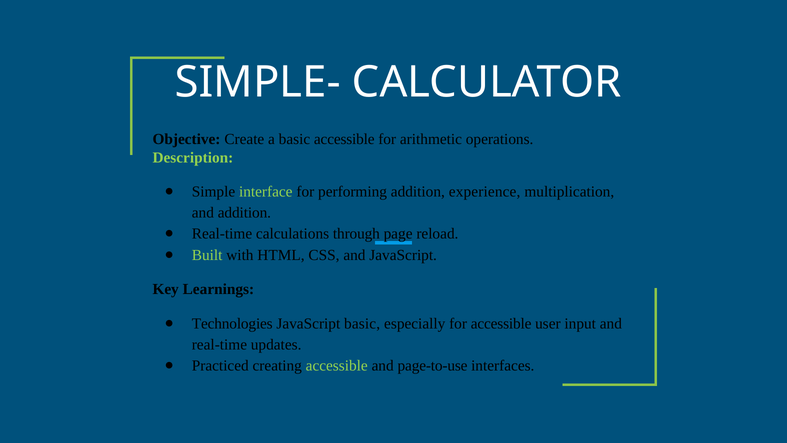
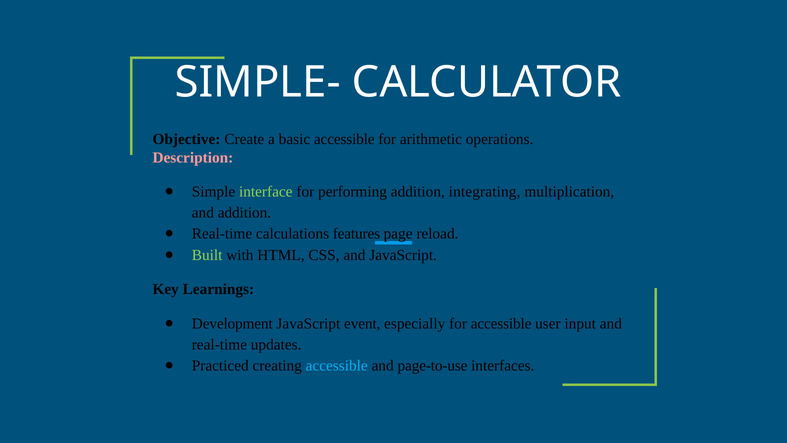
Description colour: light green -> pink (193, 157)
experience: experience -> integrating (485, 192)
through: through -> features (356, 234)
Technologies: Technologies -> Development (232, 323)
JavaScript basic: basic -> event (362, 323)
accessible colour: light green -> light blue (337, 365)
